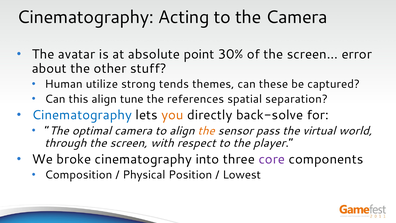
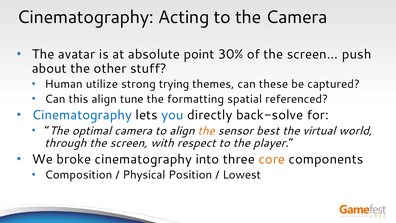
error: error -> push (357, 54)
tends: tends -> trying (174, 84)
references: references -> formatting (196, 99)
separation: separation -> referenced (297, 99)
you colour: orange -> blue (172, 115)
pass: pass -> best (268, 131)
core colour: purple -> orange (272, 159)
